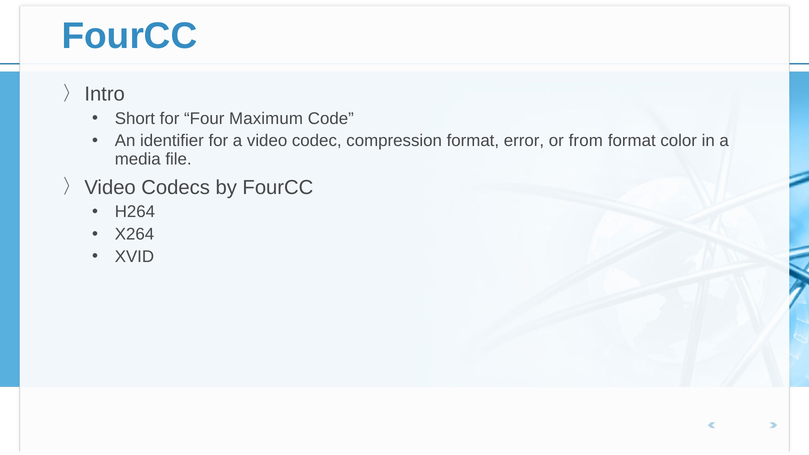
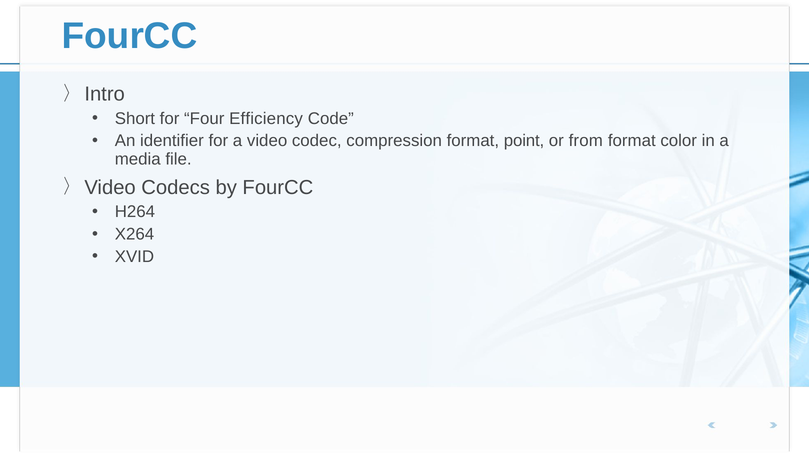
Maximum: Maximum -> Efficiency (266, 118)
error: error -> point (524, 141)
